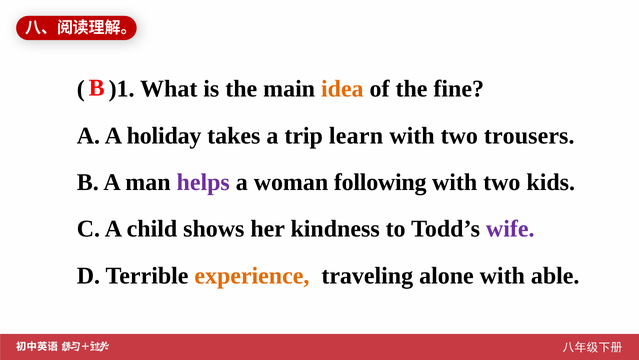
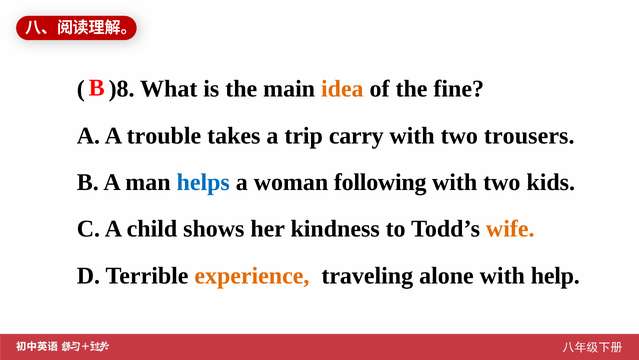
)1: )1 -> )8 (122, 89)
holiday: holiday -> trouble (164, 136)
learn: learn -> carry (356, 136)
helps colour: purple -> blue (203, 182)
wife colour: purple -> orange (510, 229)
able: able -> help (555, 275)
